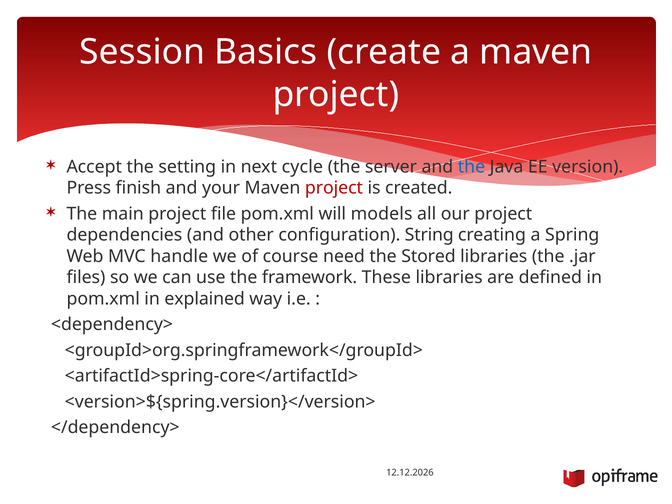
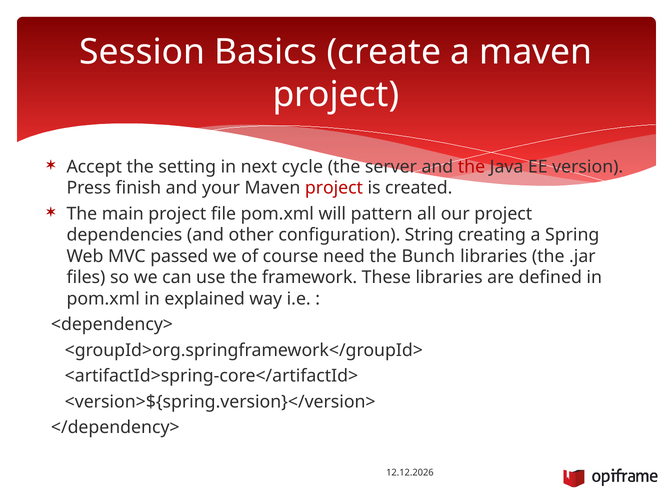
the colour: blue -> red (471, 167)
models: models -> pattern (382, 214)
handle: handle -> passed (179, 256)
Stored: Stored -> Bunch (428, 256)
